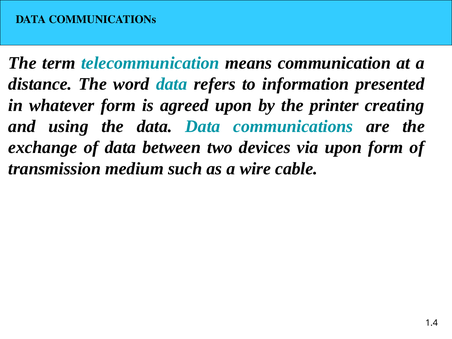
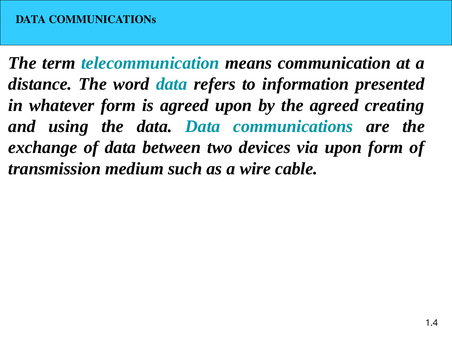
the printer: printer -> agreed (334, 105)
